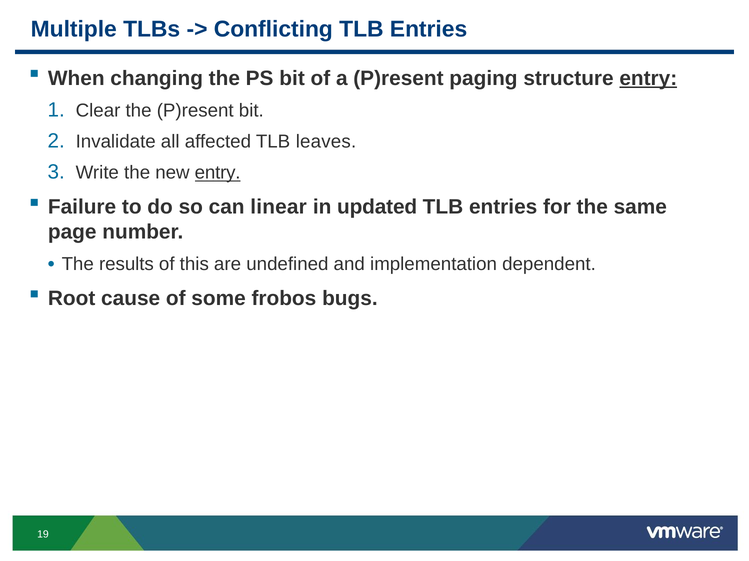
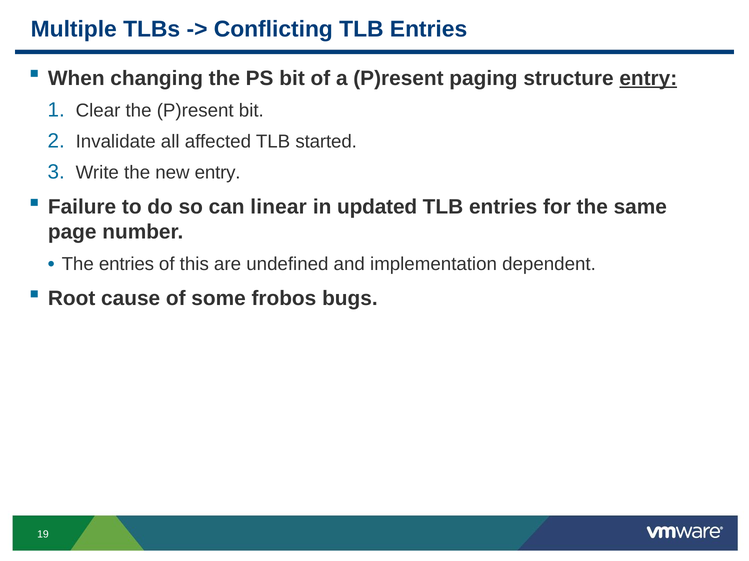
leaves: leaves -> started (326, 142)
entry underline: present -> none (218, 173)
The results: results -> entries (127, 265)
